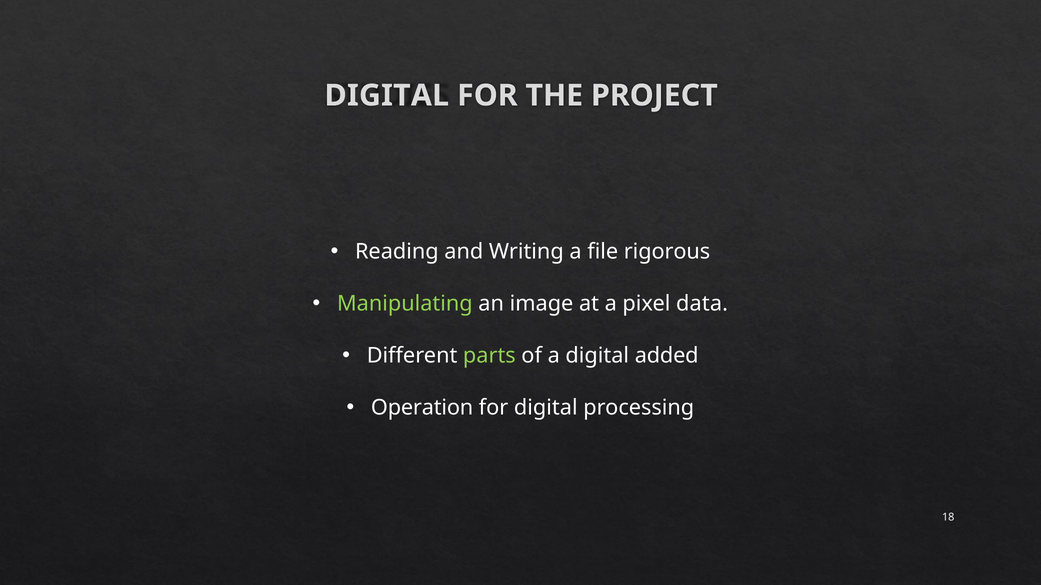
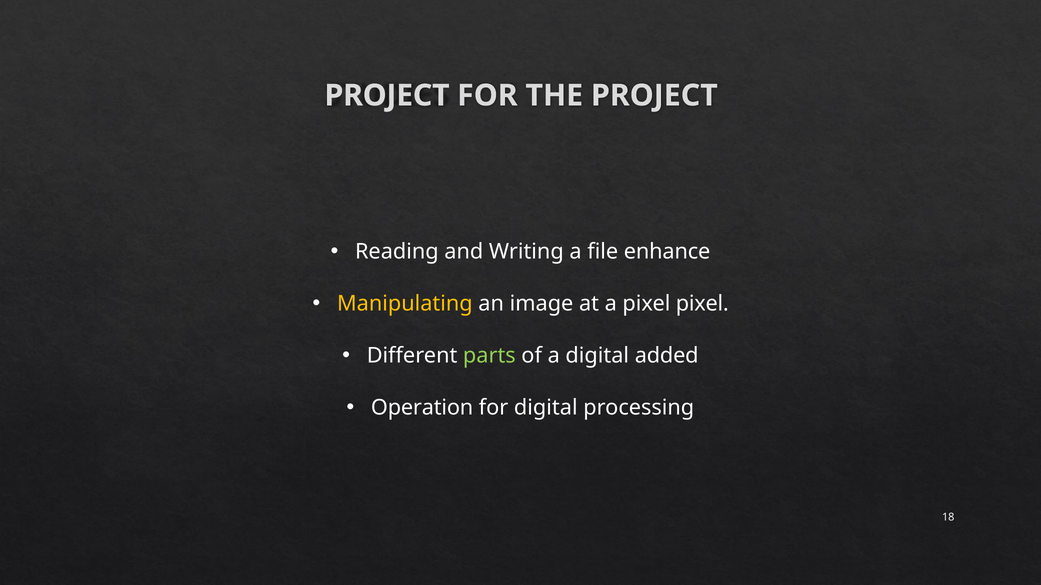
DIGITAL: DIGITAL -> PROJECT (387, 96)
rigorous: rigorous -> enhance (667, 252)
Manipulating colour: light green -> yellow (405, 304)
pixel data: data -> pixel (702, 304)
